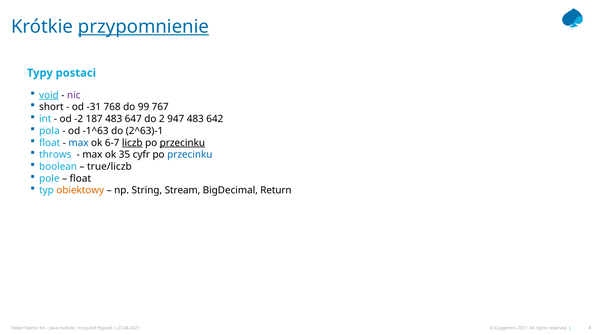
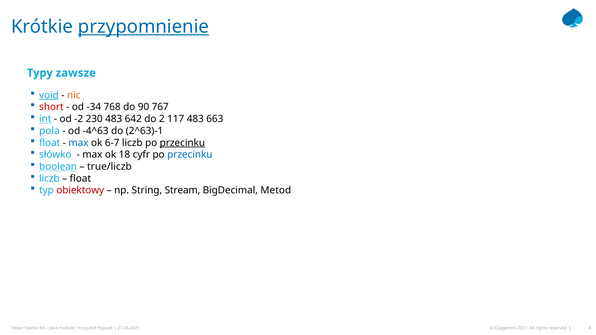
postaci: postaci -> zawsze (76, 73)
nic colour: purple -> orange (74, 95)
short colour: black -> red (51, 107)
-31: -31 -> -34 (94, 107)
99: 99 -> 90 (144, 107)
int underline: none -> present (45, 119)
187: 187 -> 230 (94, 119)
647: 647 -> 642 (133, 119)
947: 947 -> 117 (176, 119)
642: 642 -> 663 (215, 119)
-1^63: -1^63 -> -4^63 (96, 131)
liczb underline: present -> none (132, 143)
throws: throws -> słówko (55, 155)
35: 35 -> 18 (124, 155)
boolean underline: none -> present (58, 167)
pole: pole -> liczb (49, 179)
obiektowy colour: orange -> red (80, 190)
Return: Return -> Metod (276, 190)
